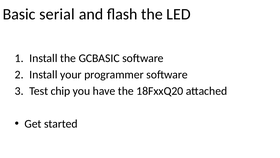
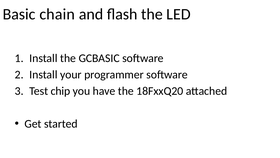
serial: serial -> chain (57, 14)
